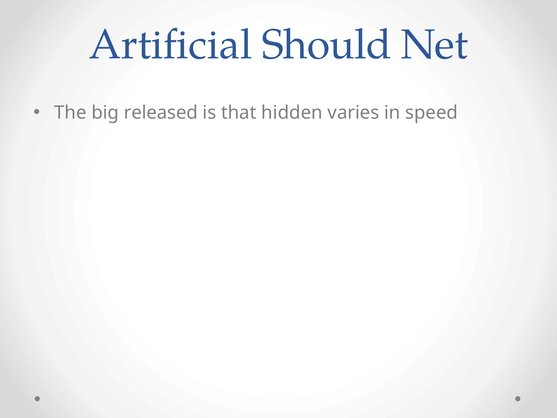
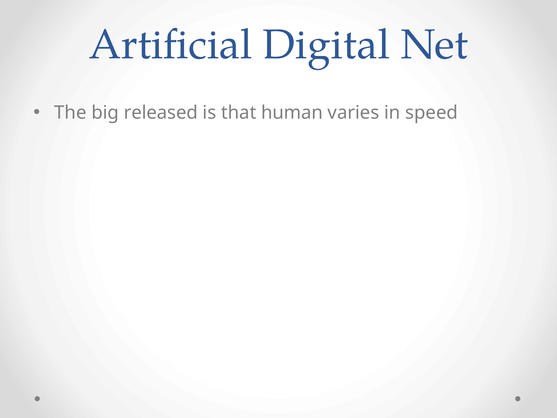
Should: Should -> Digital (326, 45)
hidden: hidden -> human (292, 113)
